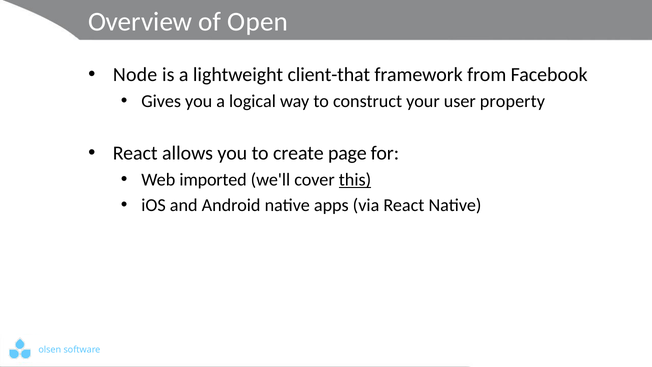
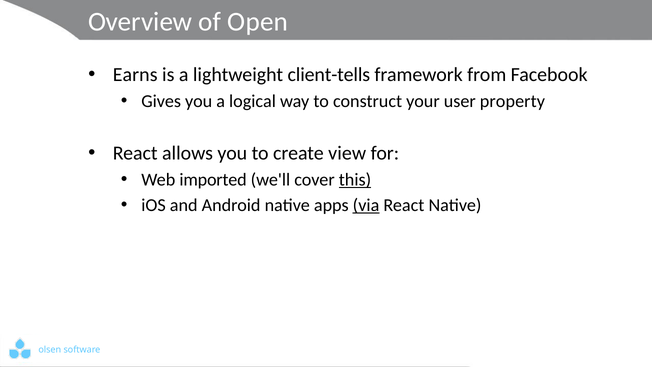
Node: Node -> Earns (135, 75)
client-that: client-that -> client-tells (329, 75)
page: page -> view (347, 153)
via underline: none -> present (366, 205)
